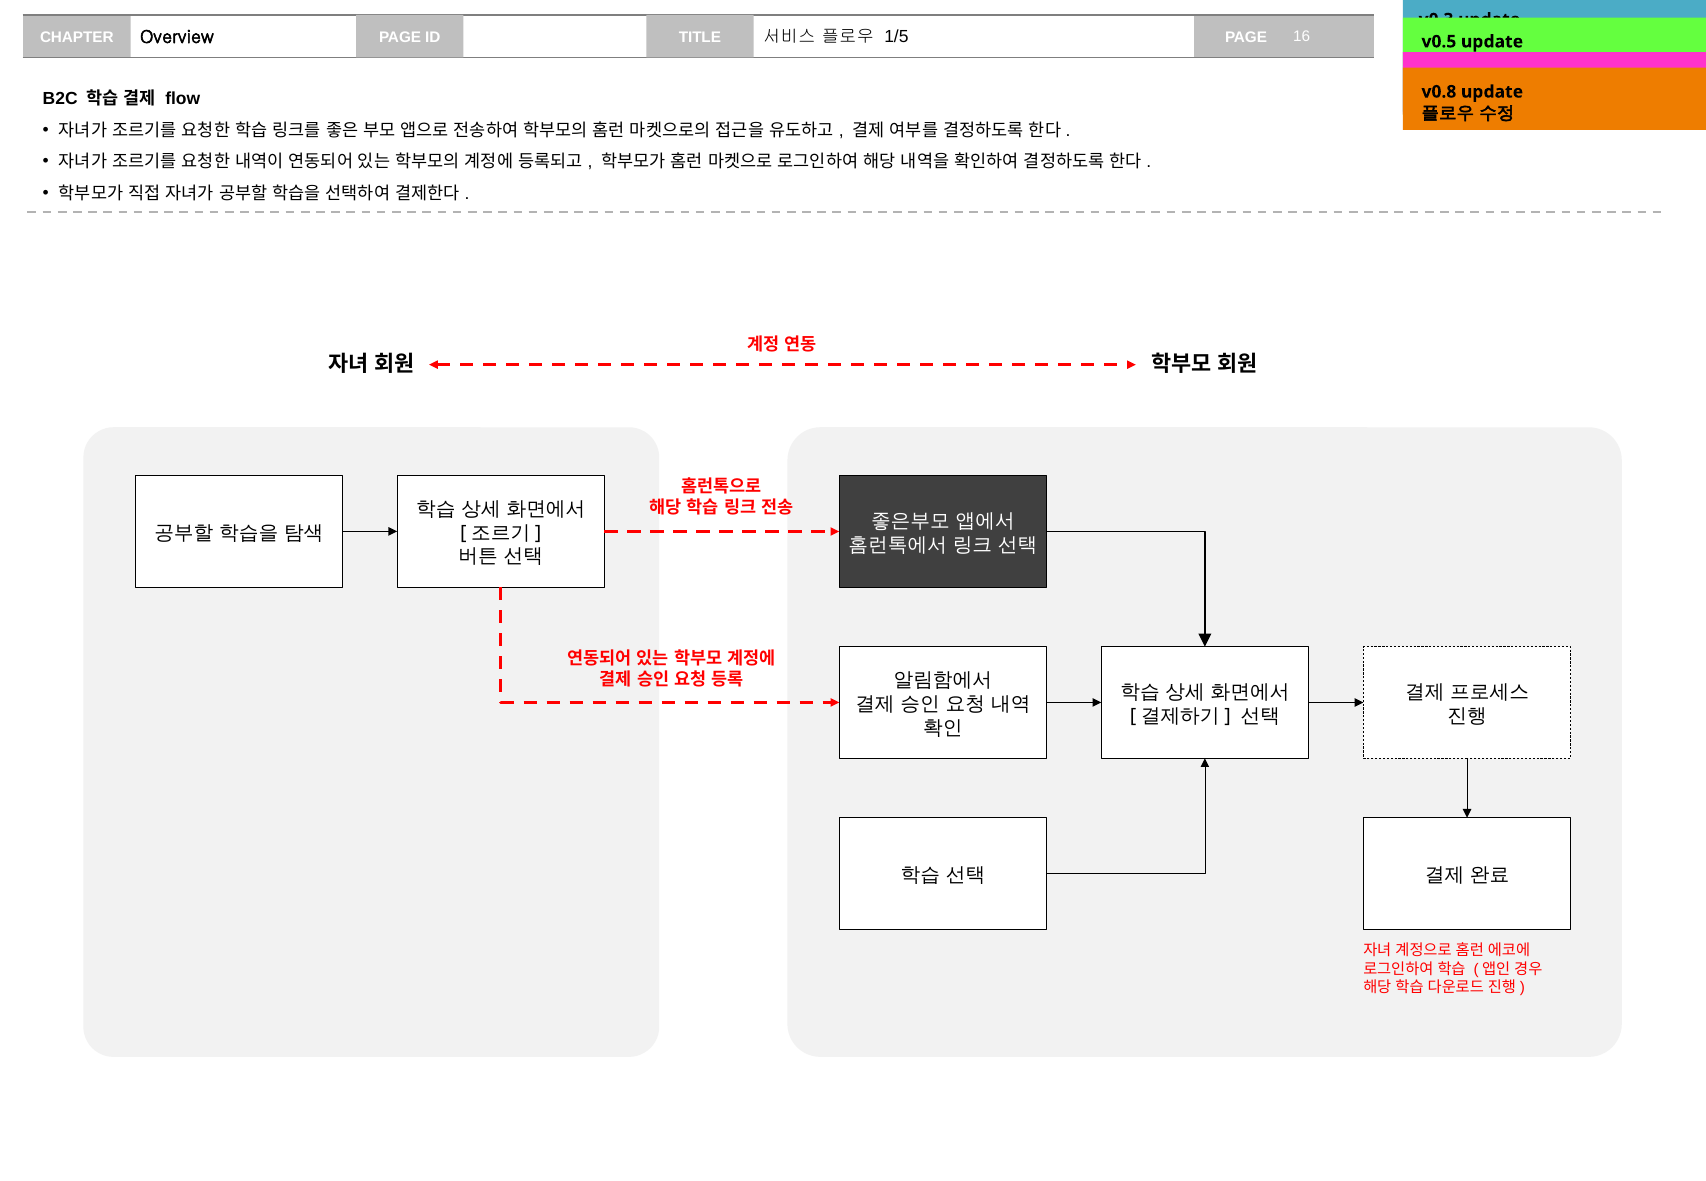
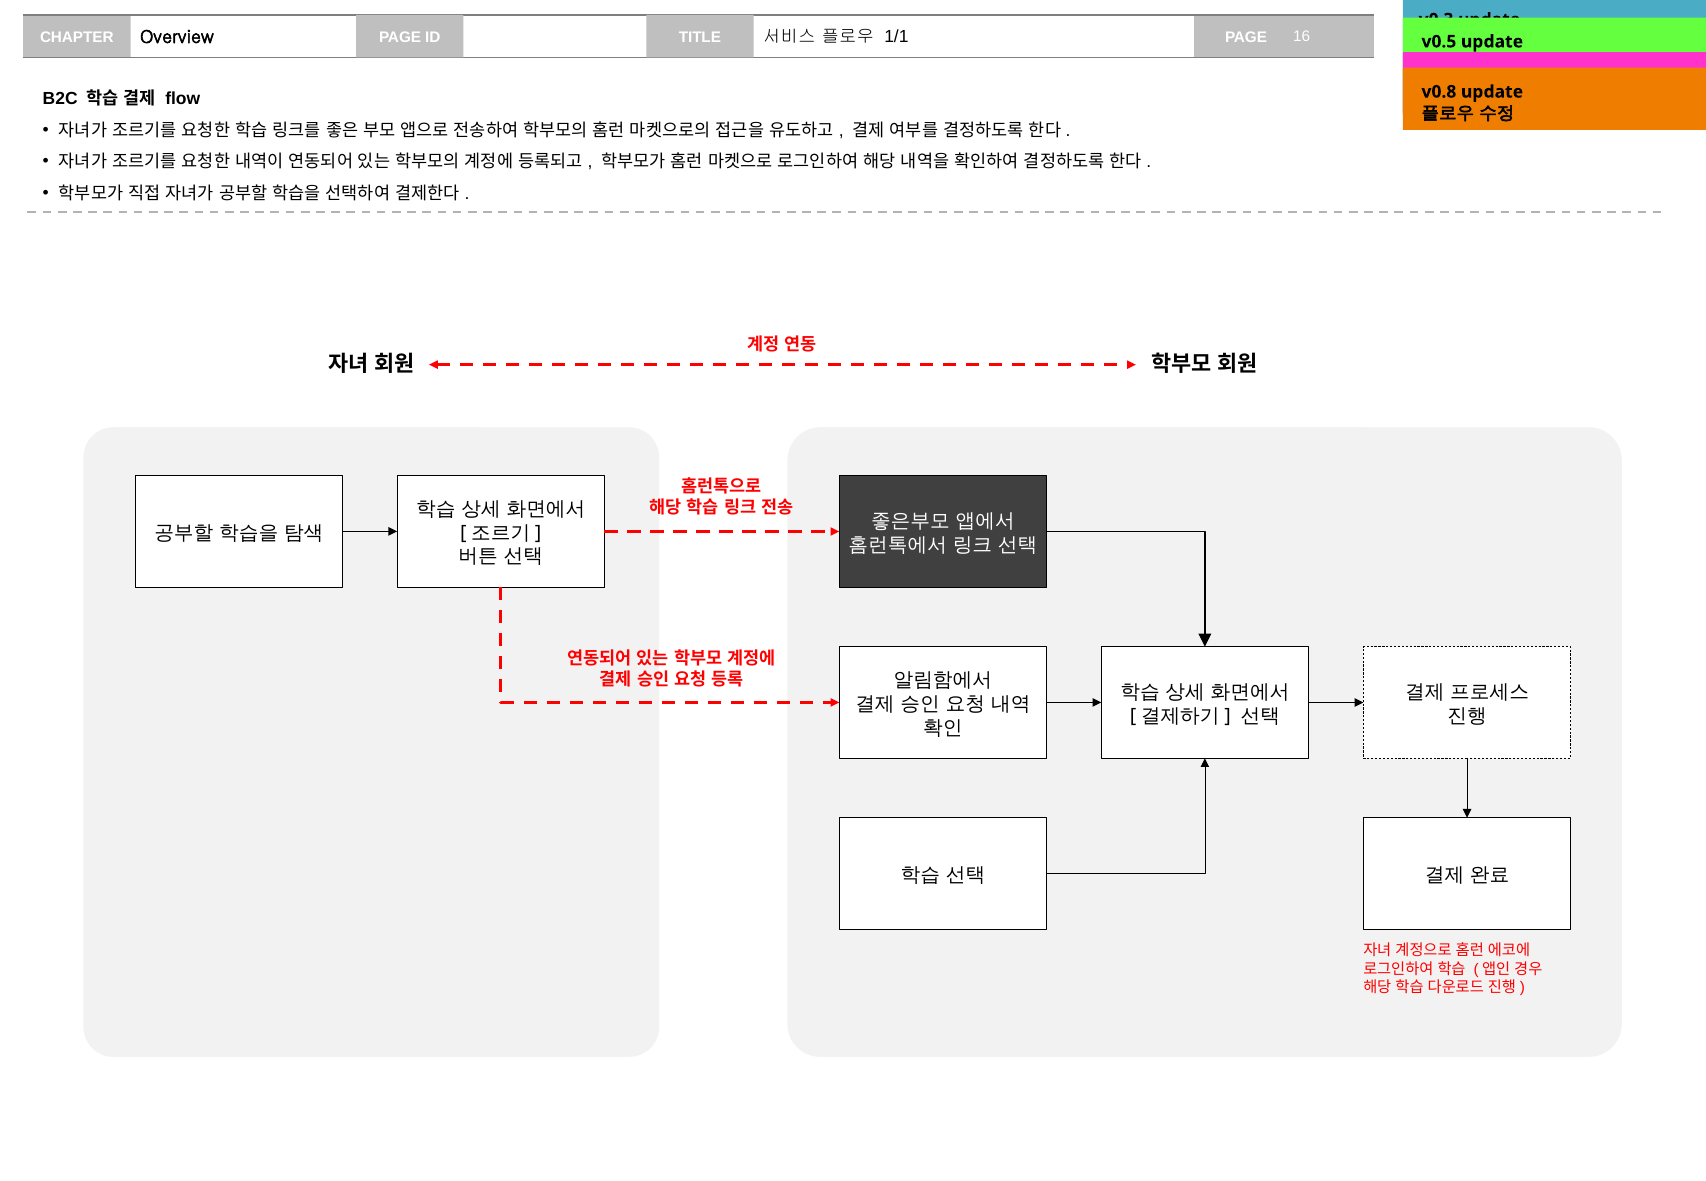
1/5: 1/5 -> 1/1 (896, 37)
